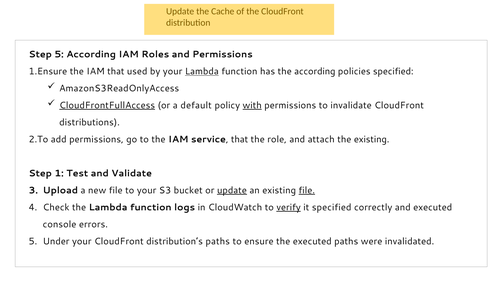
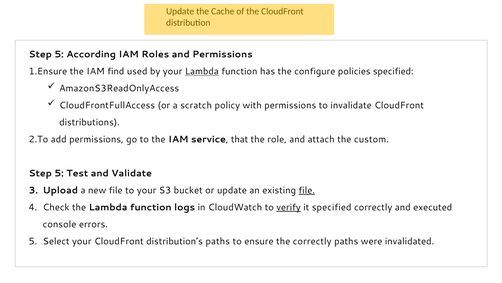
IAM that: that -> find (116, 71)
the according: according -> configure (315, 71)
CloudFrontFullAccess underline: present -> none (107, 105)
default: default -> scratch (196, 105)
with underline: present -> none (252, 105)
the existing: existing -> custom (372, 139)
1: 1 -> 5 (59, 173)
update underline: present -> none (232, 190)
Under: Under -> Select (56, 241)
the executed: executed -> correctly (312, 241)
